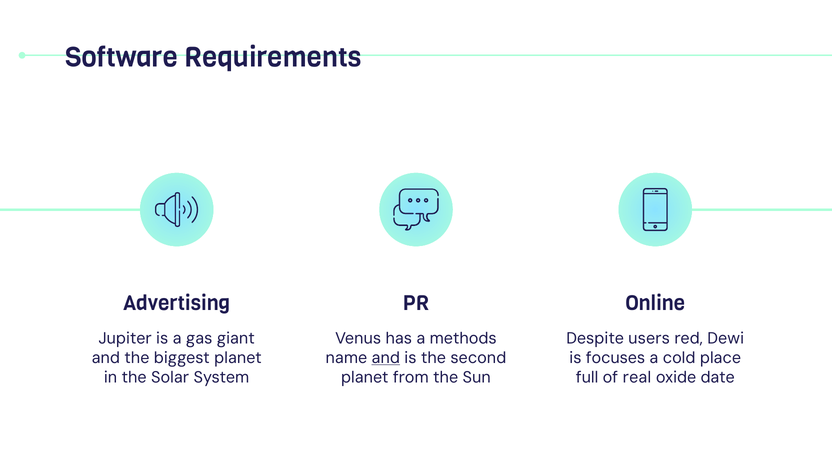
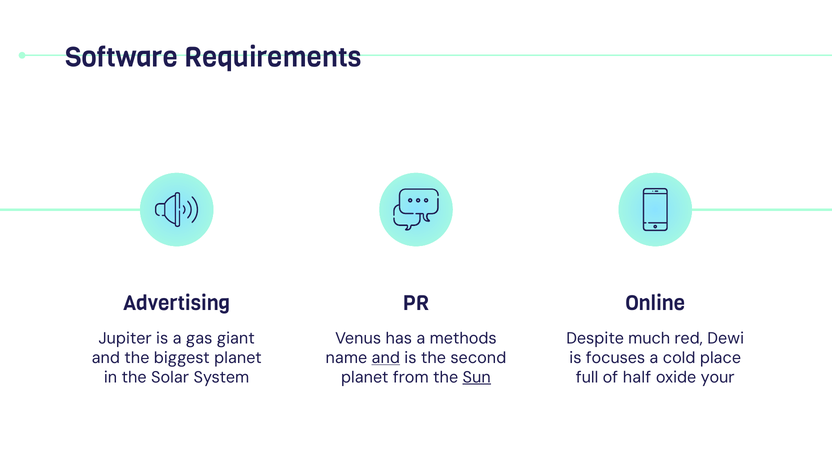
users: users -> much (649, 338)
Sun underline: none -> present (477, 377)
real: real -> half (637, 377)
date: date -> your (718, 377)
